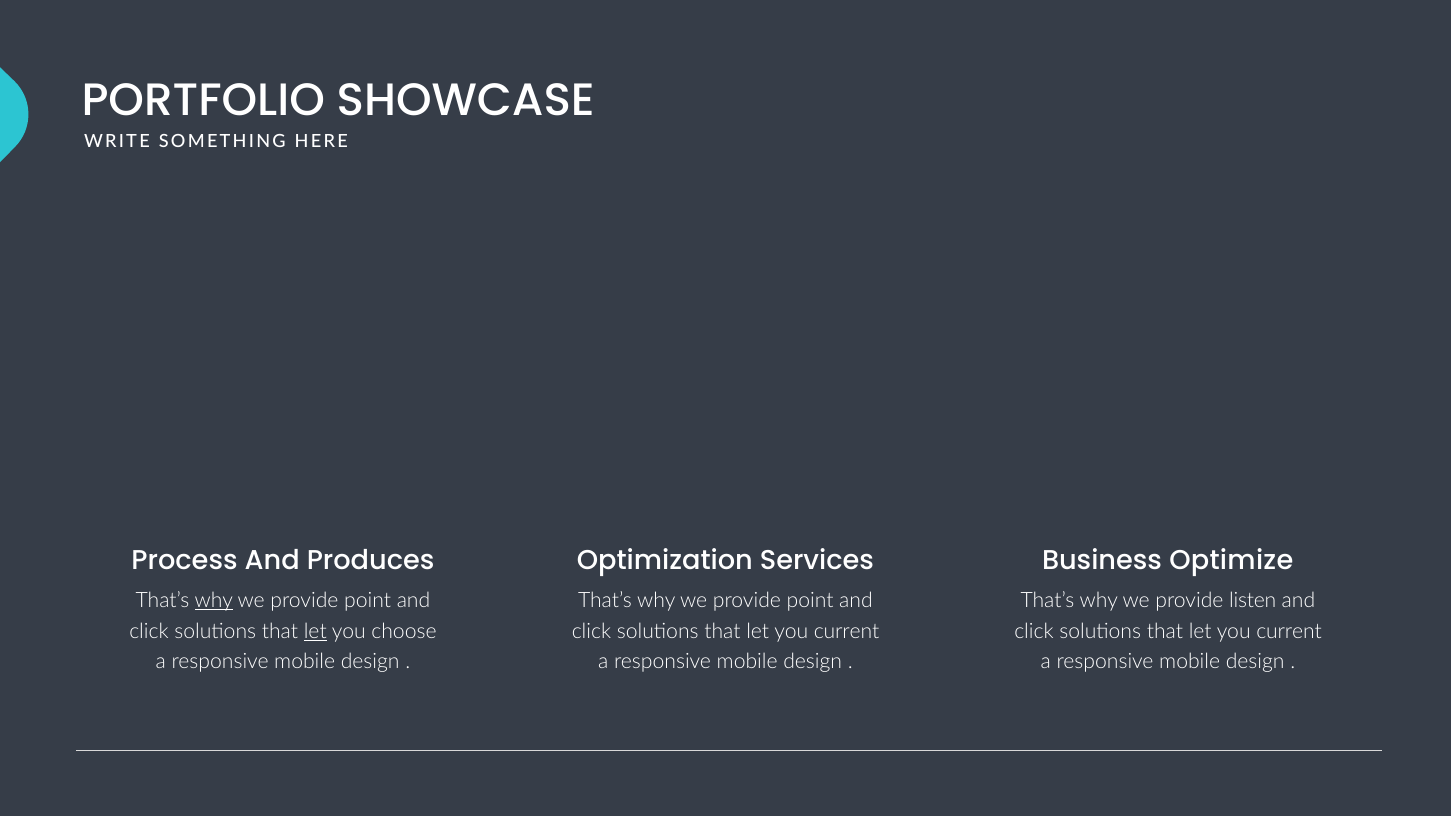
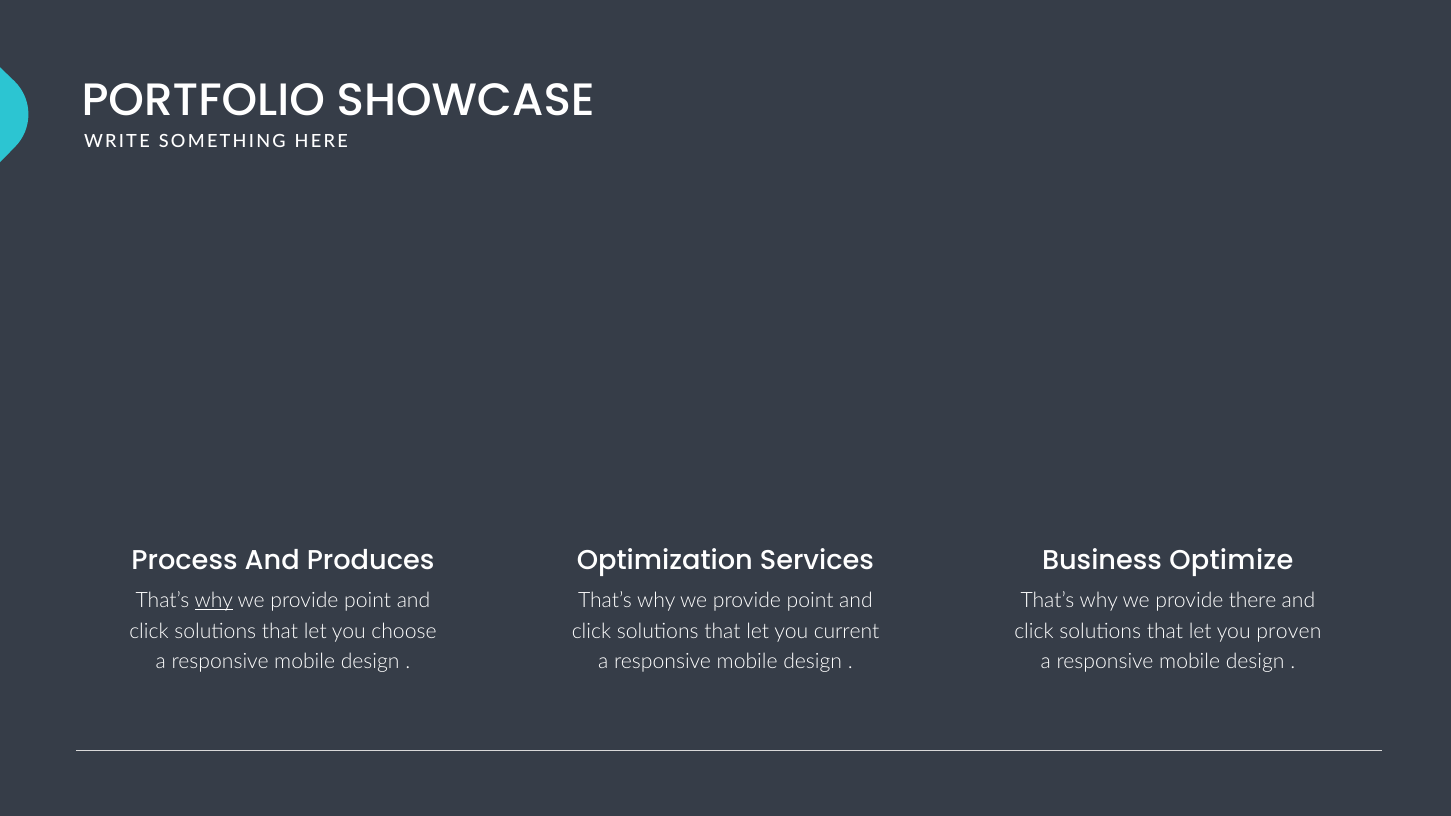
listen: listen -> there (1253, 601)
let underline: present -> none (315, 631)
current: current -> proven (1289, 631)
